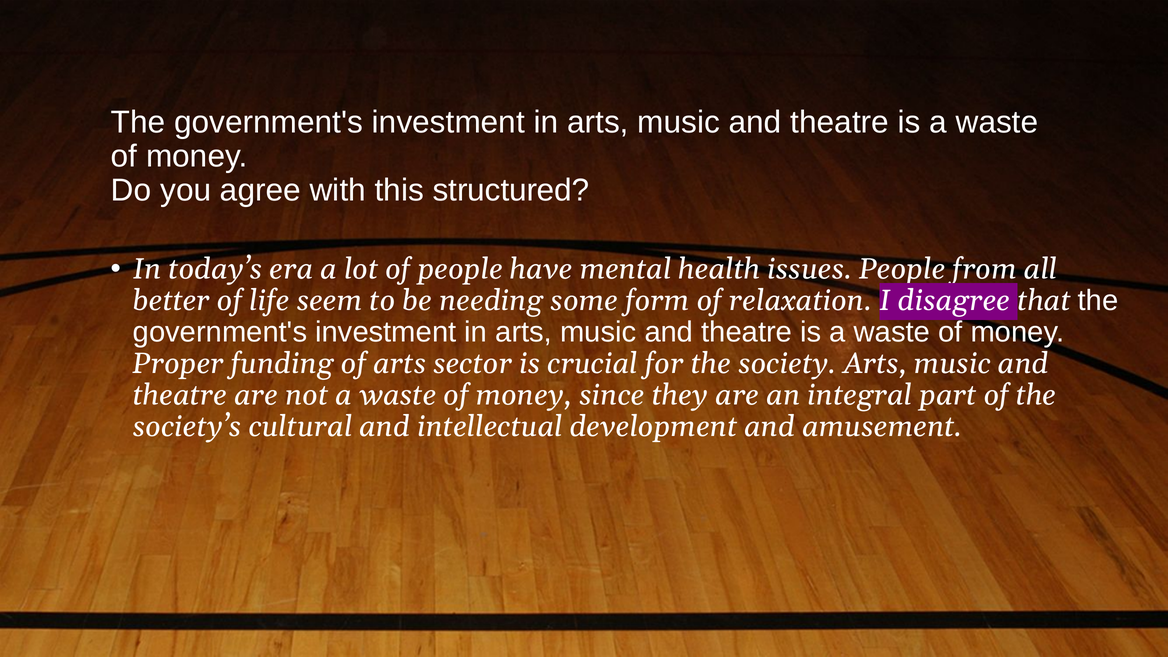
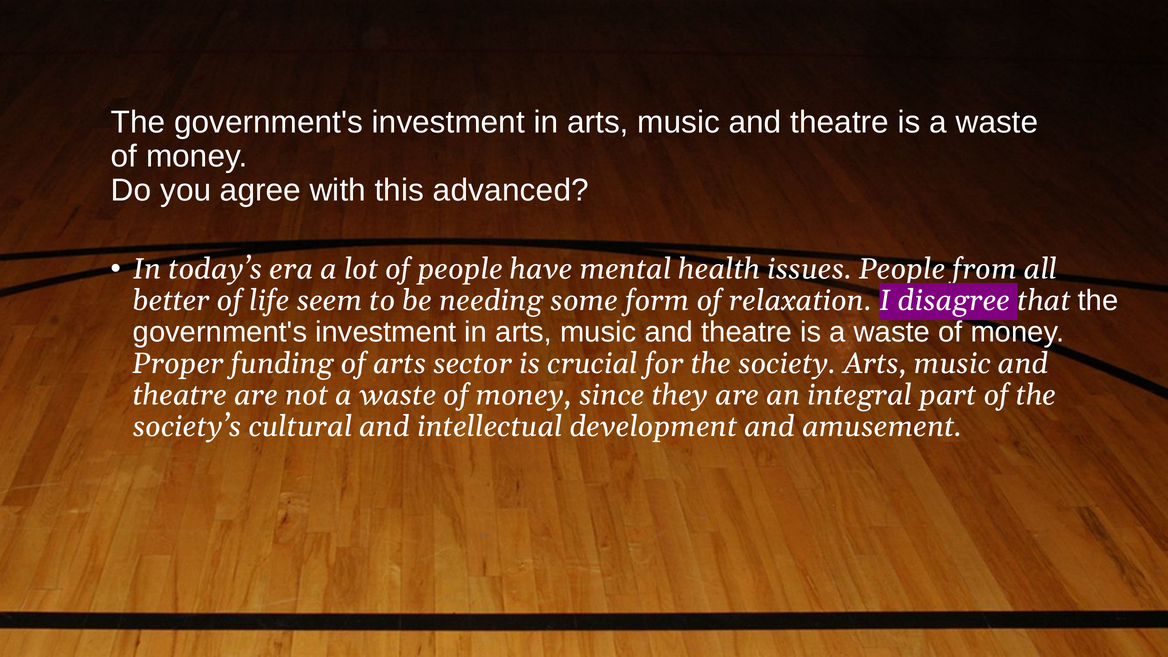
structured: structured -> advanced (511, 190)
